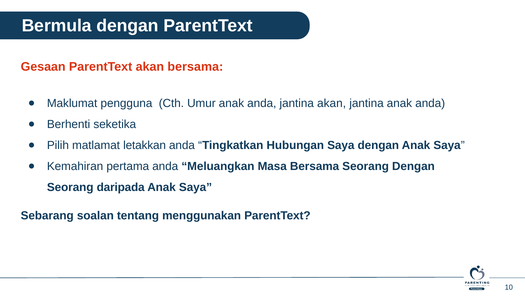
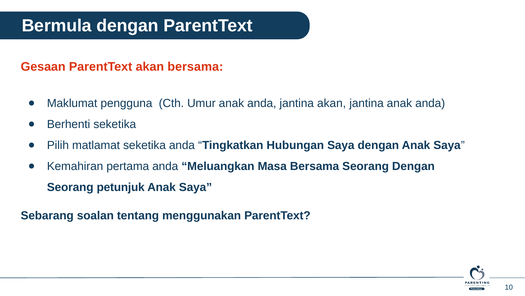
matlamat letakkan: letakkan -> seketika (145, 145)
daripada: daripada -> petunjuk (121, 187)
